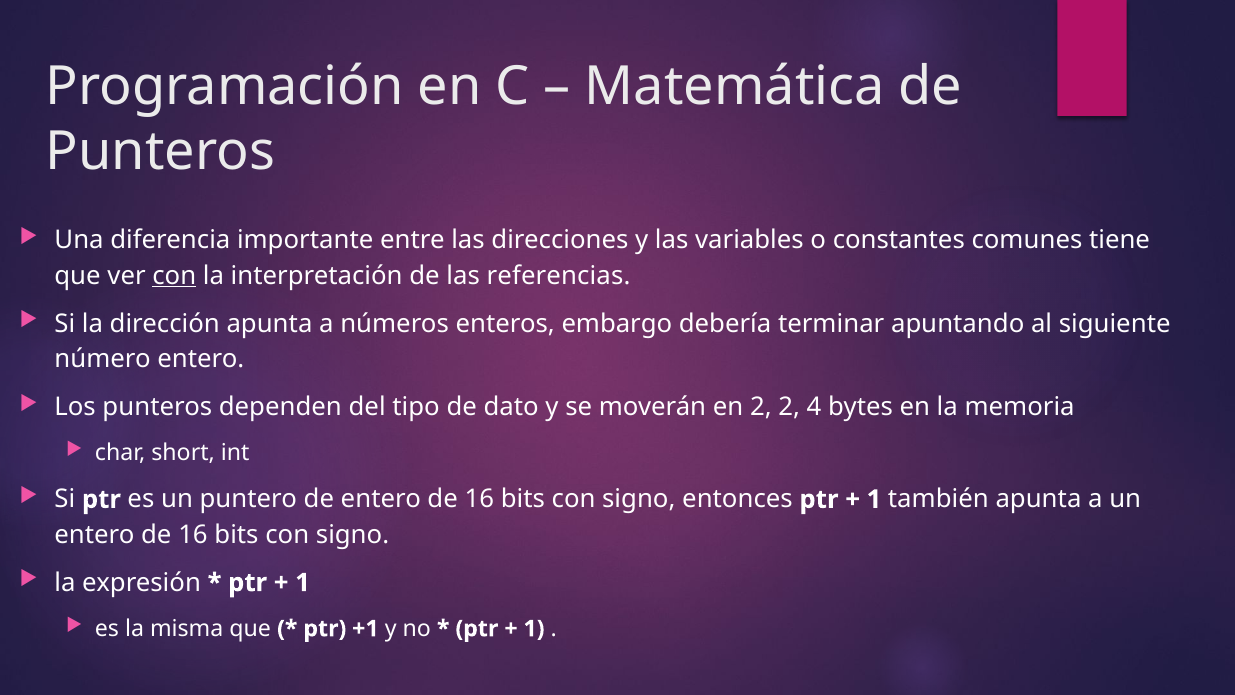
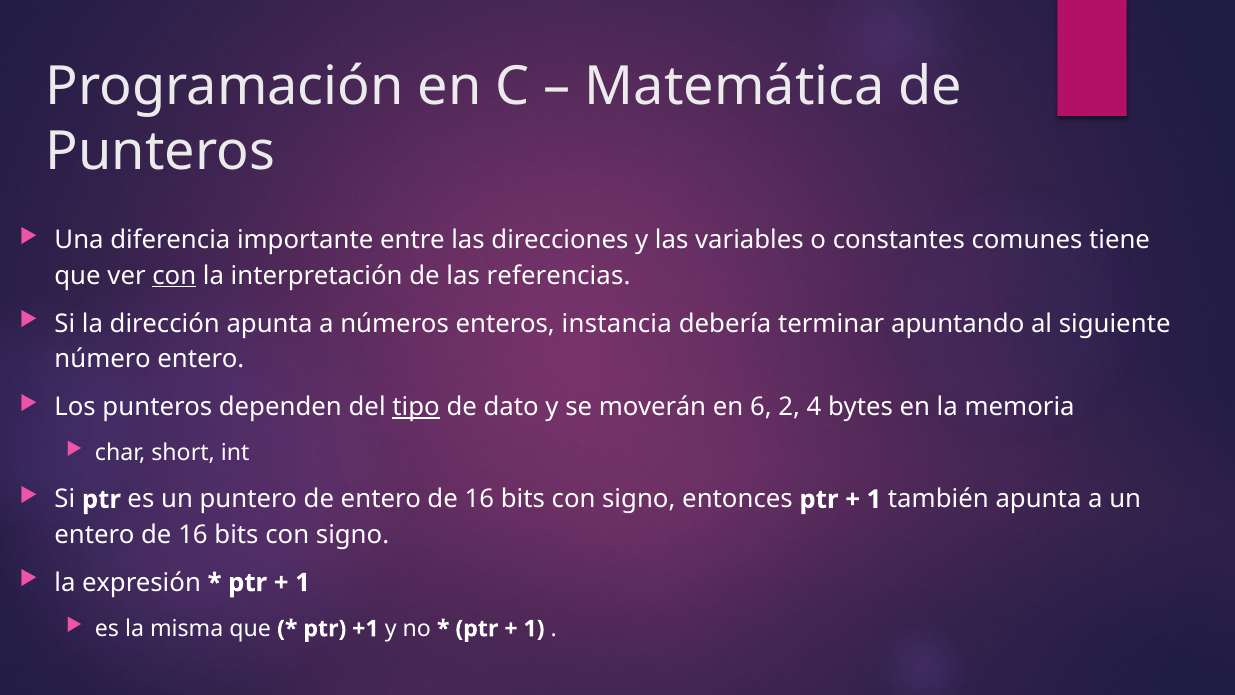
embargo: embargo -> instancia (617, 323)
tipo underline: none -> present (416, 407)
en 2: 2 -> 6 (761, 407)
